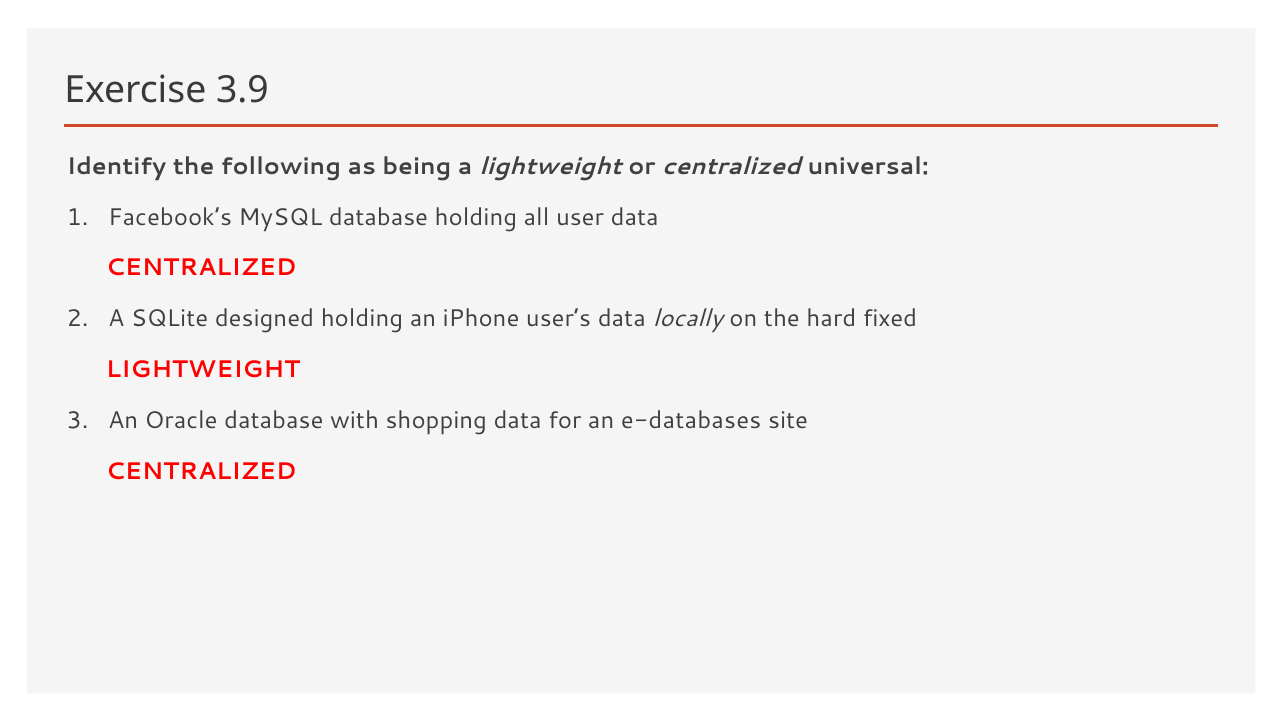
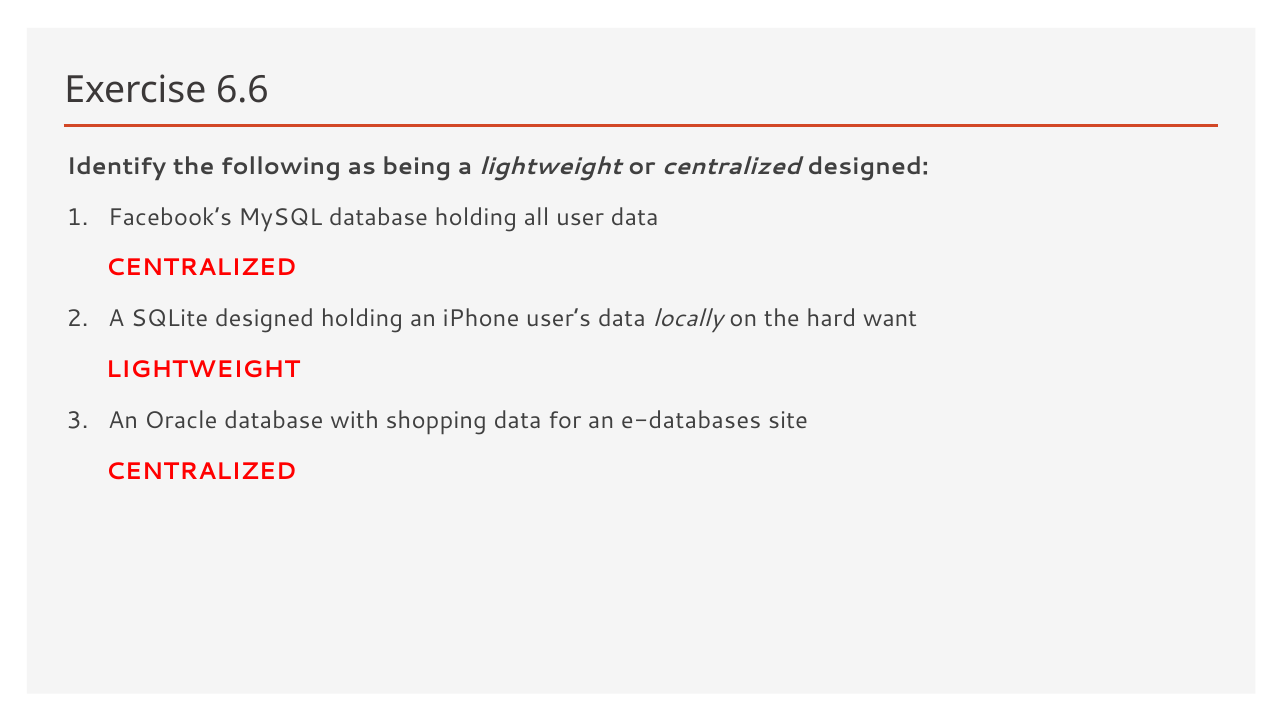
3.9: 3.9 -> 6.6 (242, 90)
centralized universal: universal -> designed (868, 167)
fixed: fixed -> want (890, 319)
